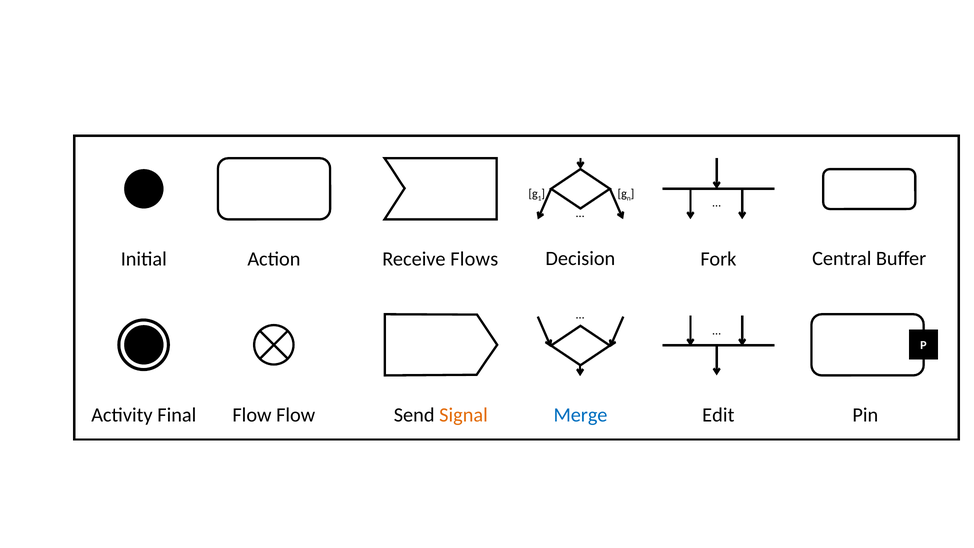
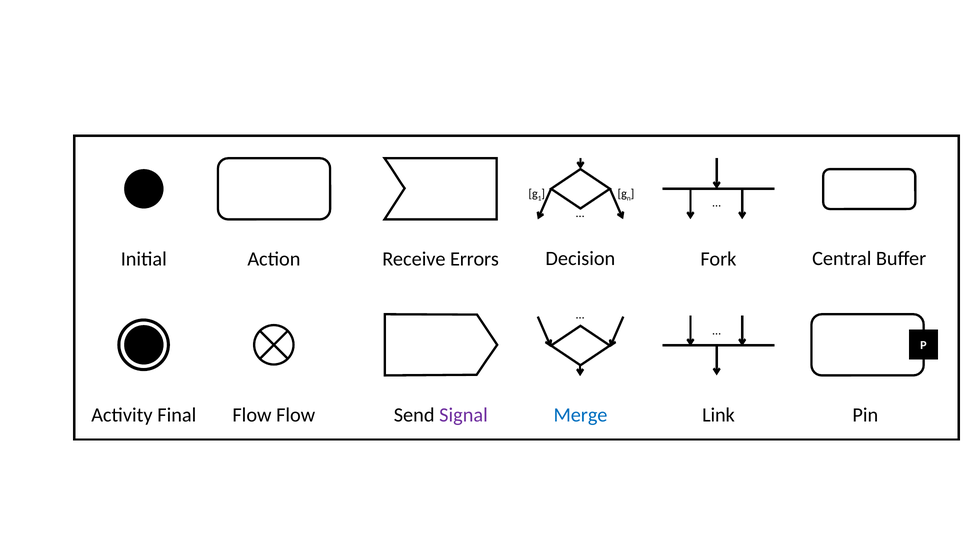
Flows: Flows -> Errors (474, 259)
Signal colour: orange -> purple (464, 415)
Edit: Edit -> Link (718, 415)
